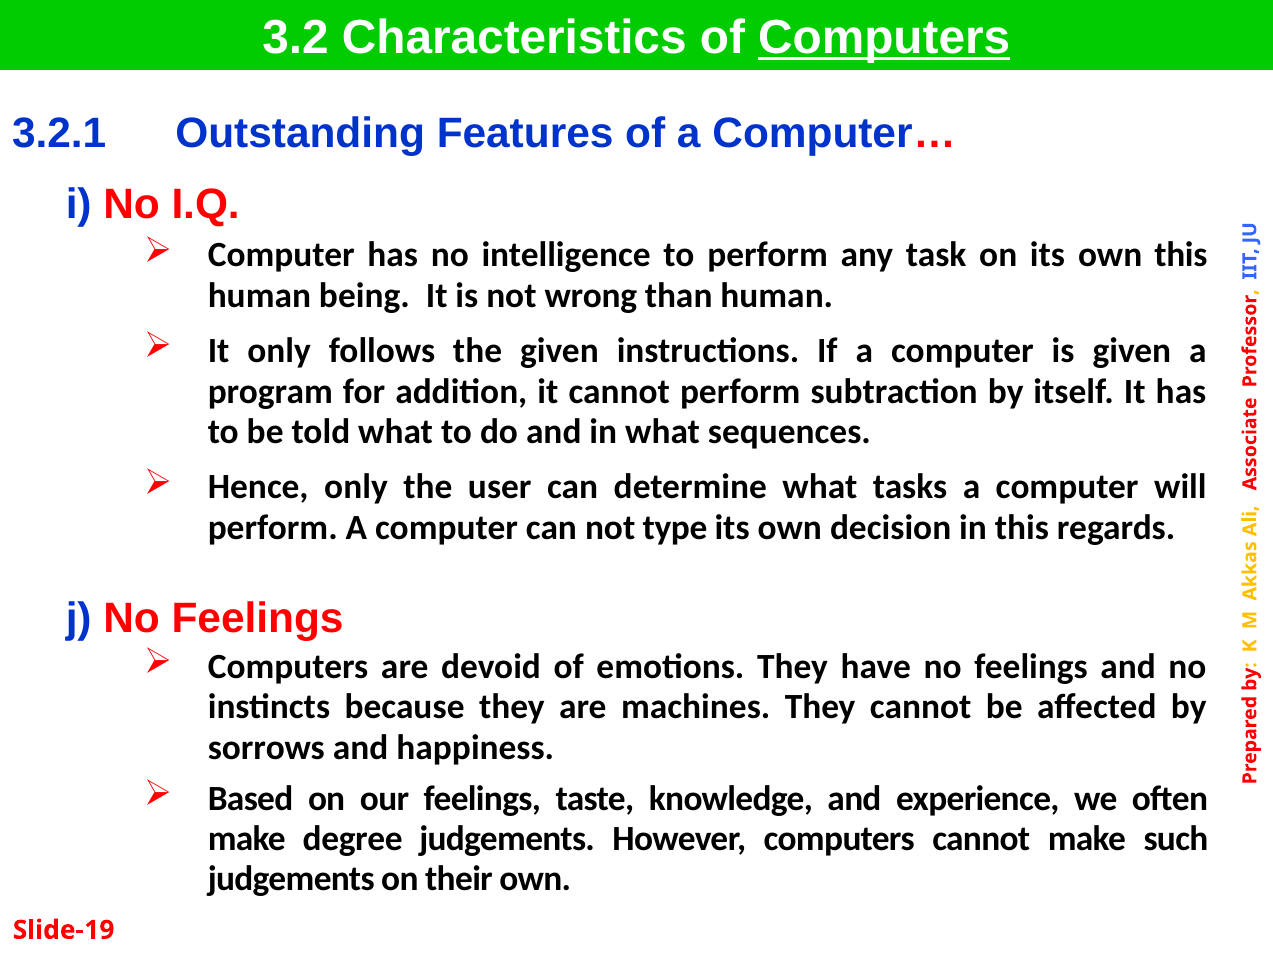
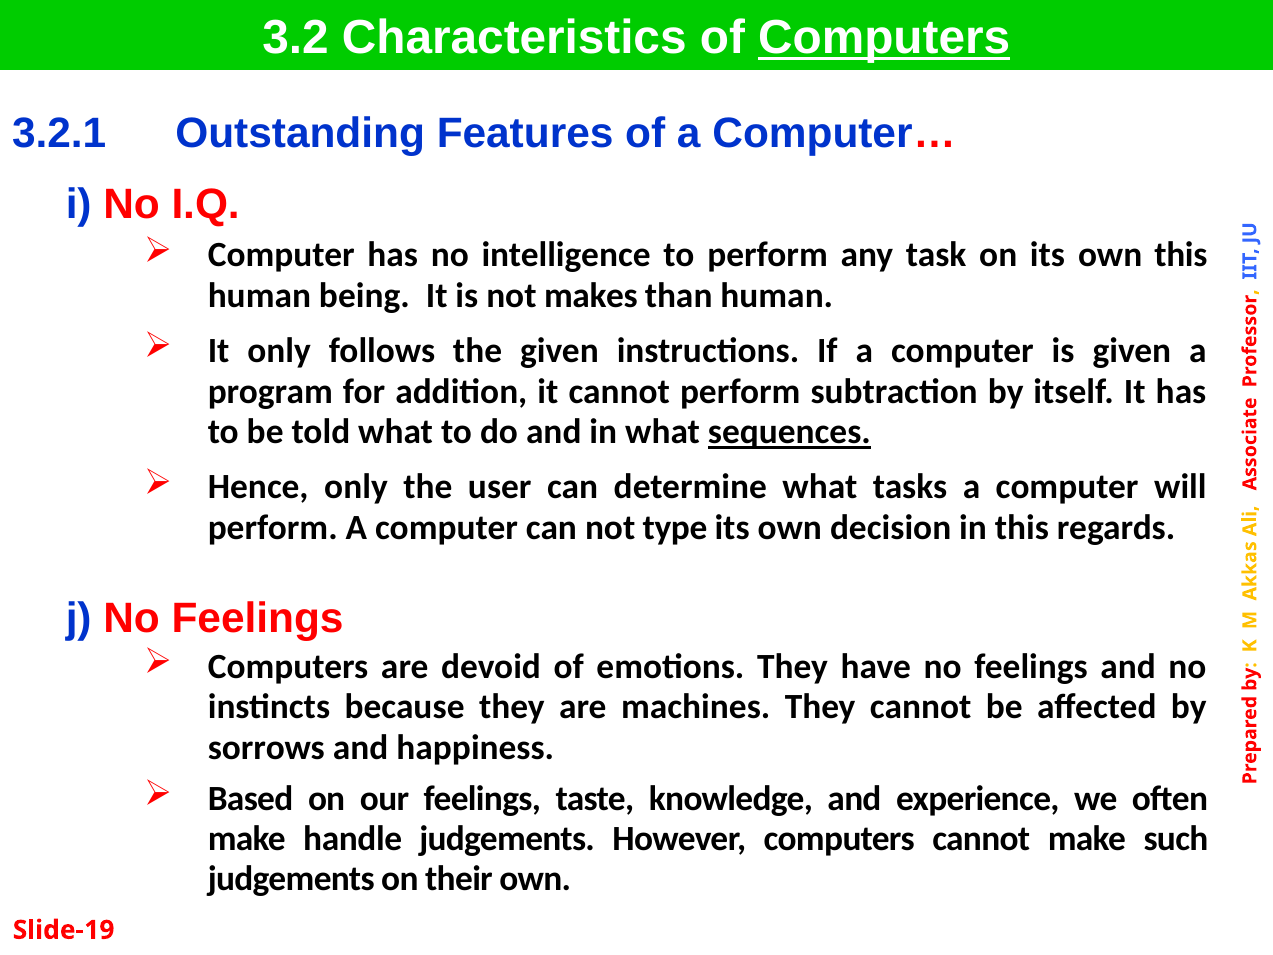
wrong: wrong -> makes (591, 296)
sequences underline: none -> present (789, 432)
degree: degree -> handle (353, 839)
